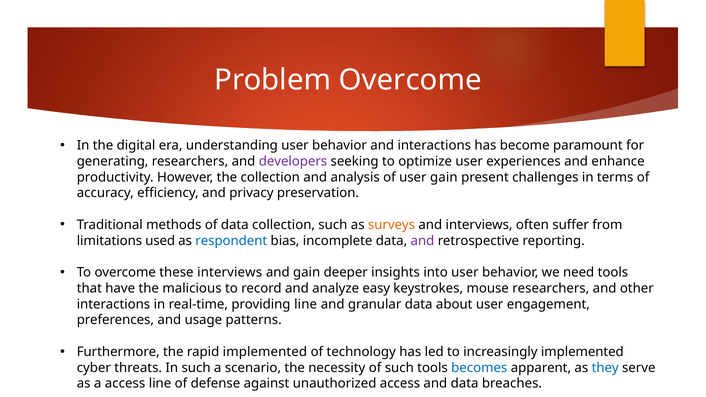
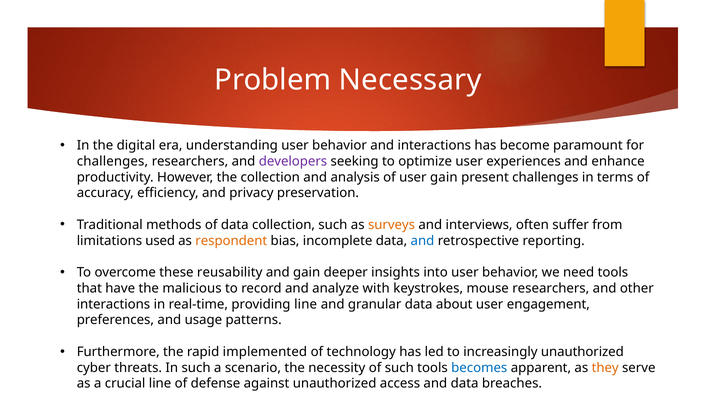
Problem Overcome: Overcome -> Necessary (410, 80)
generating: generating -> challenges (112, 161)
respondent colour: blue -> orange (231, 241)
and colour: purple -> blue (422, 241)
these interviews: interviews -> reusability (230, 273)
easy: easy -> with (376, 288)
increasingly implemented: implemented -> unauthorized (582, 352)
they colour: blue -> orange (605, 368)
a access: access -> crucial (125, 384)
